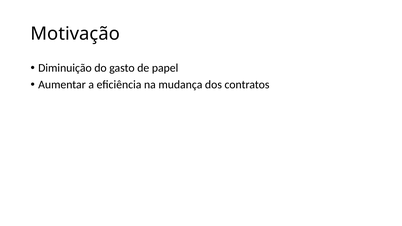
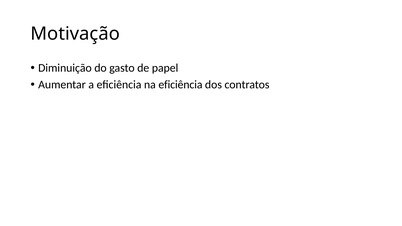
na mudança: mudança -> eficiência (180, 85)
